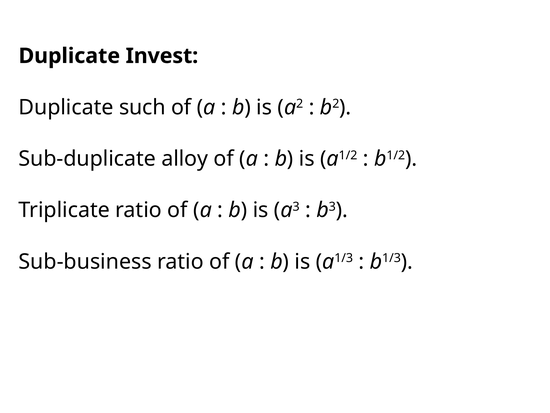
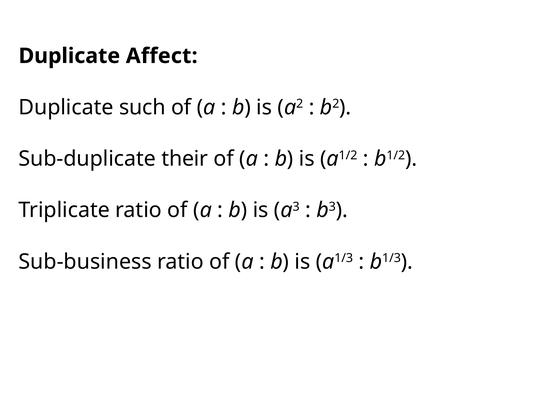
Invest: Invest -> Affect (162, 56)
alloy: alloy -> their (185, 159)
